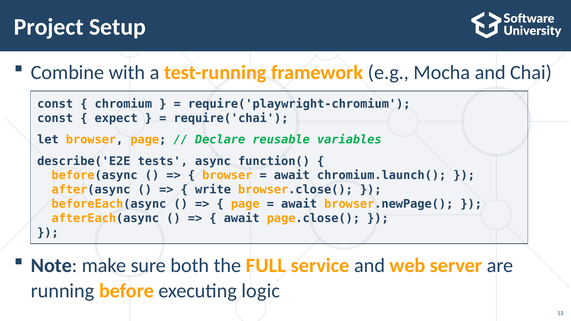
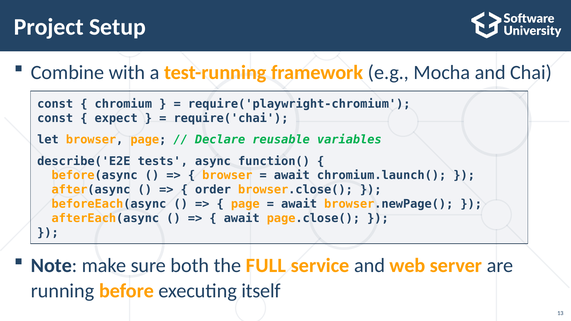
write: write -> order (213, 190)
logic: logic -> itself (261, 291)
